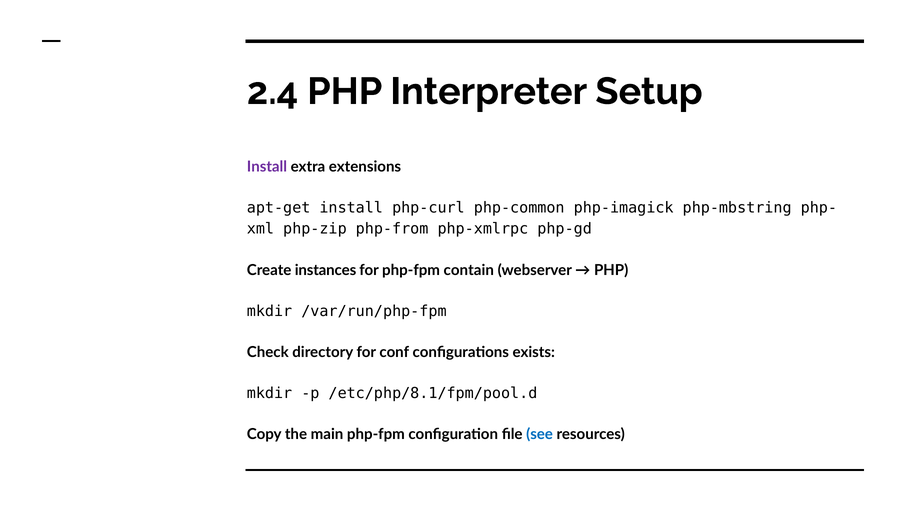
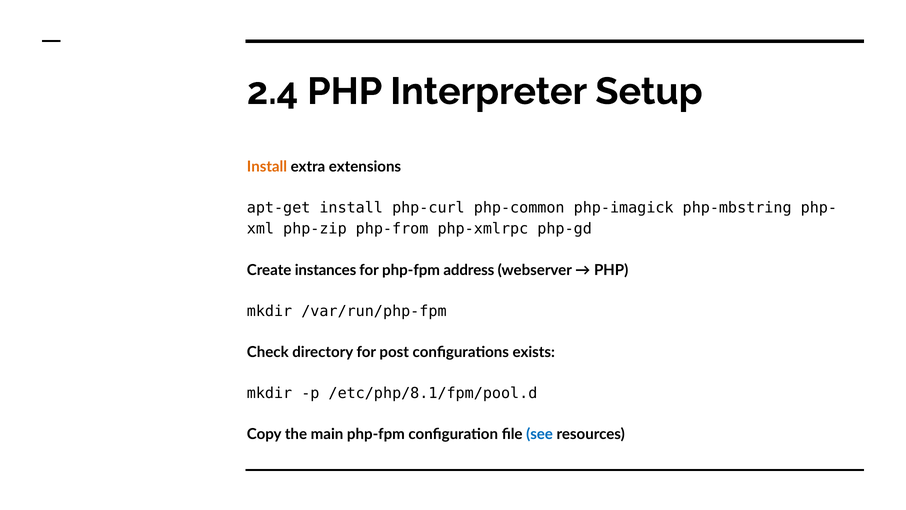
Install colour: purple -> orange (267, 167)
contain: contain -> address (469, 270)
conf: conf -> post (394, 352)
